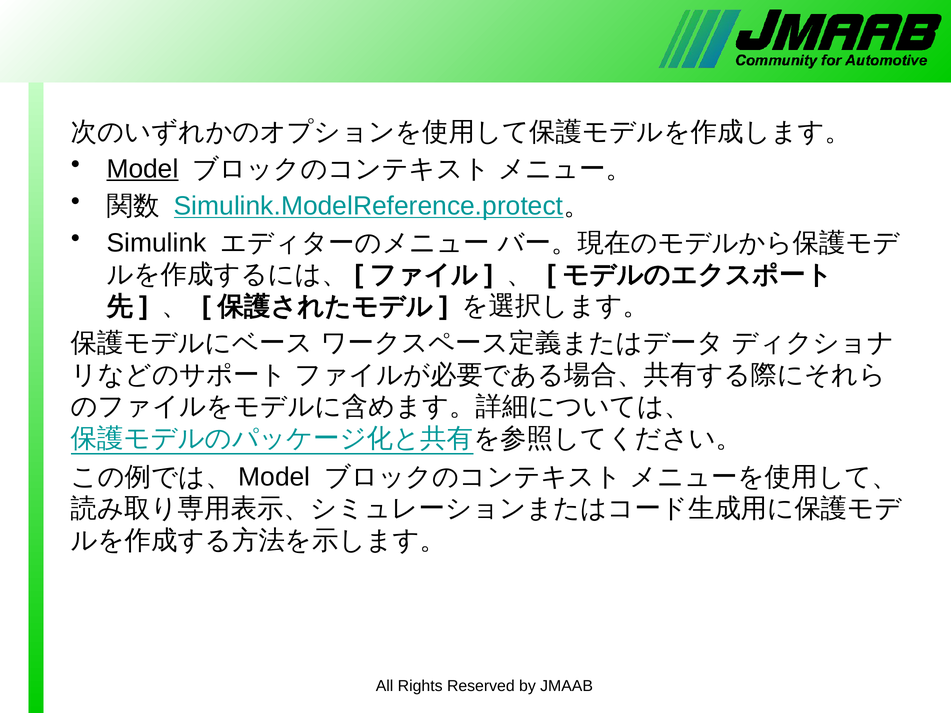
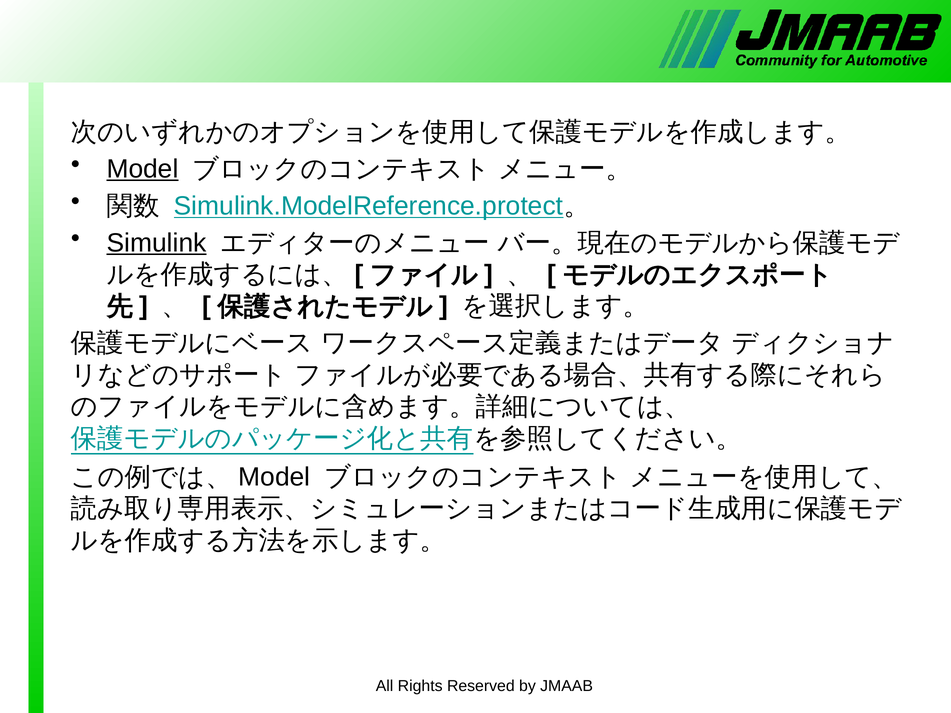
Simulink underline: none -> present (157, 243)
